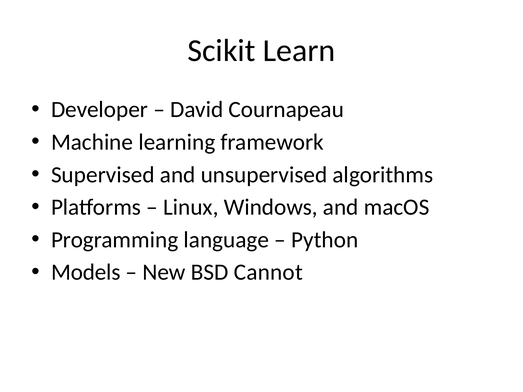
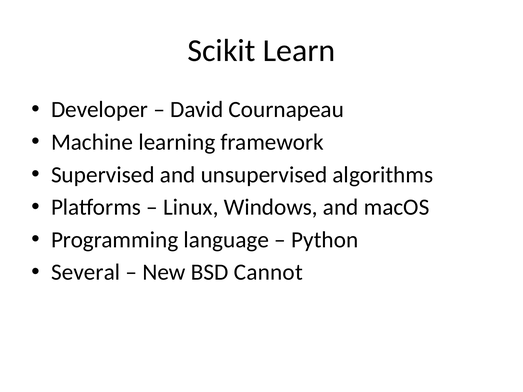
Models: Models -> Several (86, 272)
